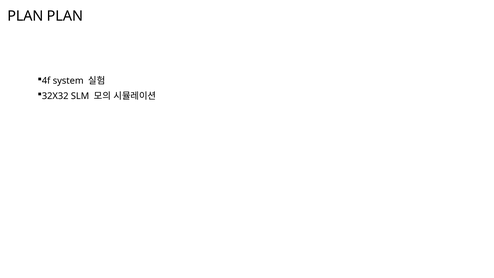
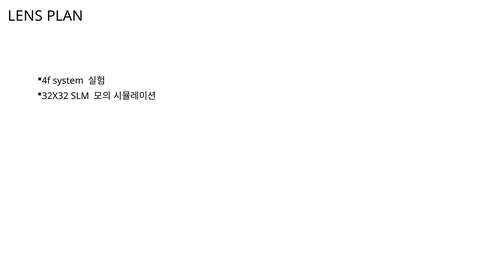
PLAN: PLAN -> LENS (25, 16)
